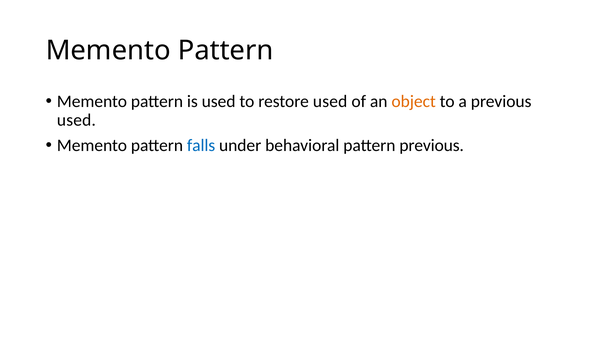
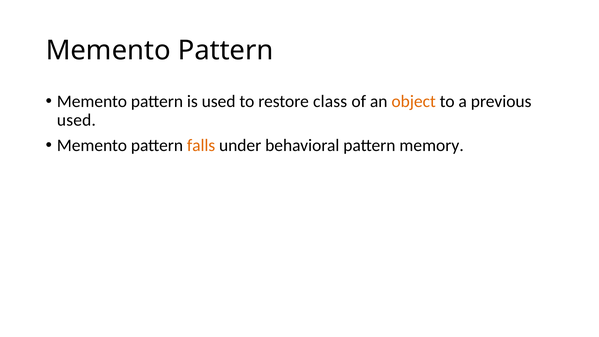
restore used: used -> class (330, 101)
falls colour: blue -> orange (201, 145)
pattern previous: previous -> memory (432, 145)
